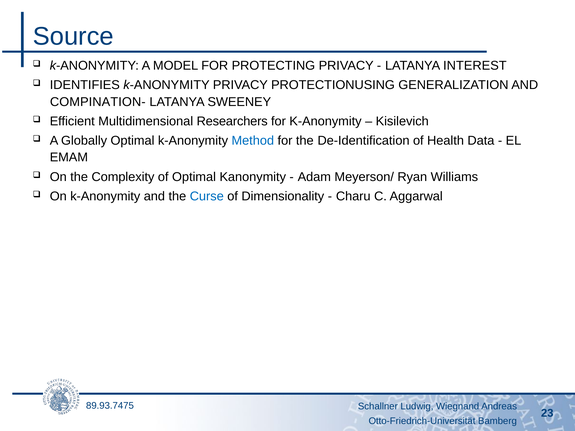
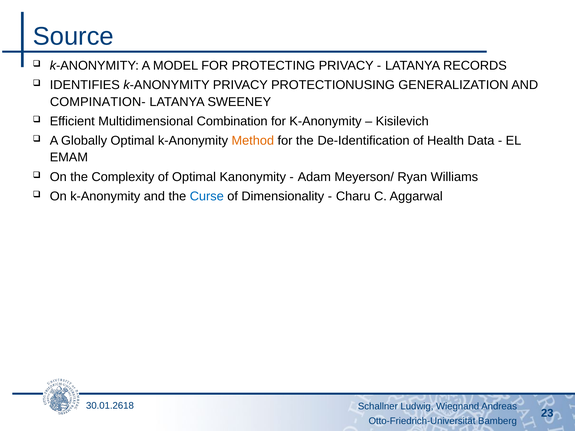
INTEREST: INTEREST -> RECORDS (475, 66)
Researchers: Researchers -> Combination (232, 121)
Method colour: blue -> orange (253, 141)
89.93.7475: 89.93.7475 -> 30.01.2618 (110, 406)
